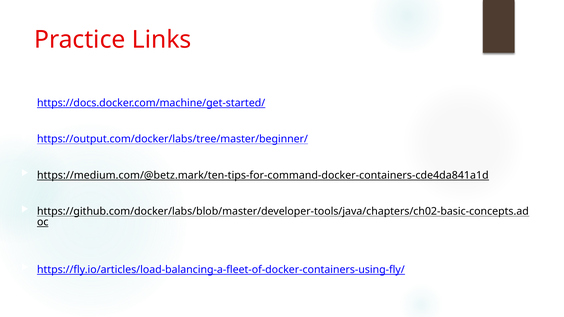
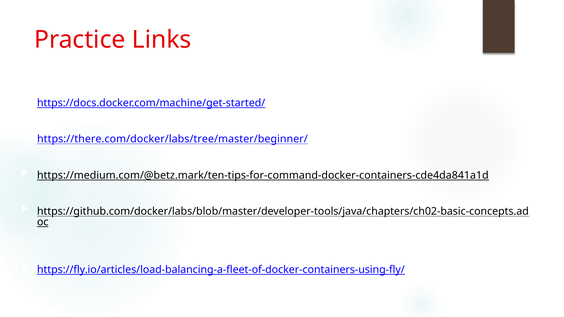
https://output.com/docker/labs/tree/master/beginner/: https://output.com/docker/labs/tree/master/beginner/ -> https://there.com/docker/labs/tree/master/beginner/ (172, 139)
